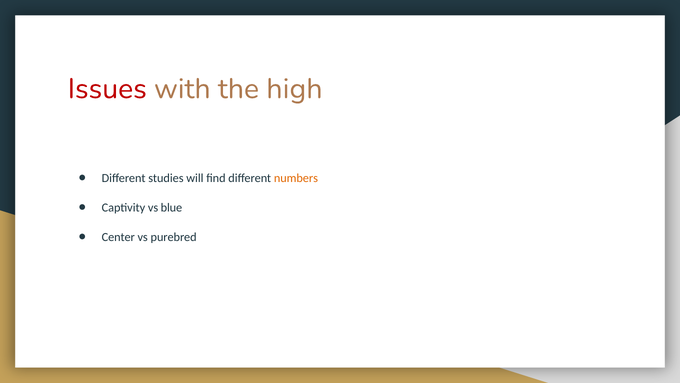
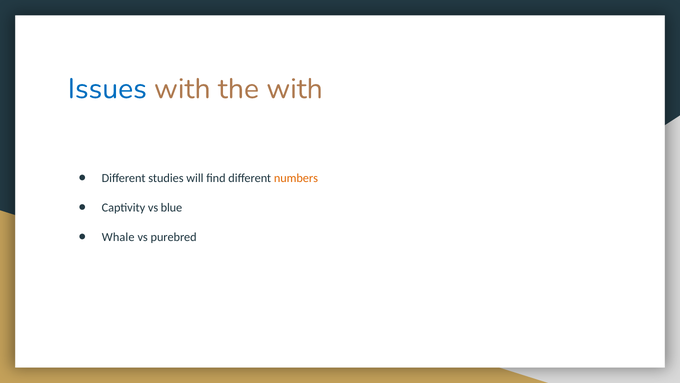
Issues colour: red -> blue (107, 89)
the high: high -> with (295, 89)
Center: Center -> Whale (118, 237)
